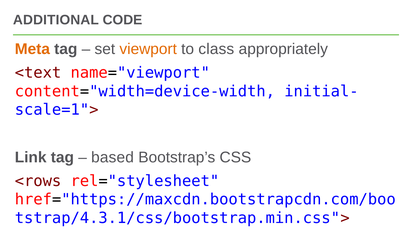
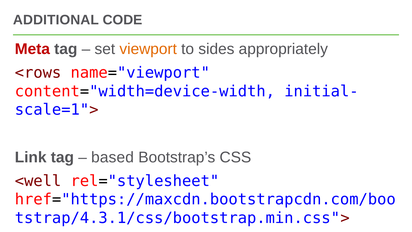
Meta colour: orange -> red (32, 49)
class: class -> sides (216, 49)
<text: <text -> <rows (38, 73)
<rows: <rows -> <well (38, 181)
